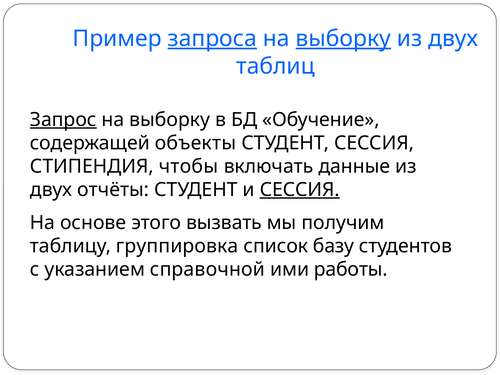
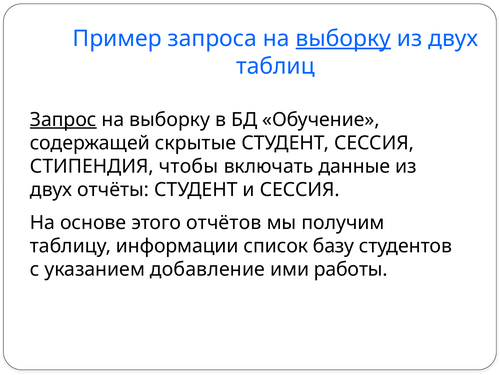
запроса underline: present -> none (212, 39)
объекты: объекты -> скрытые (196, 143)
СЕССИЯ underline: present -> none (300, 190)
вызвать: вызвать -> отчётов (224, 223)
группировка: группировка -> информации (177, 246)
справочной: справочной -> добавление (207, 269)
